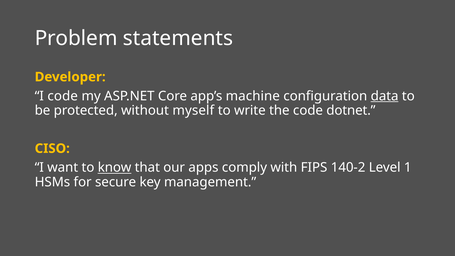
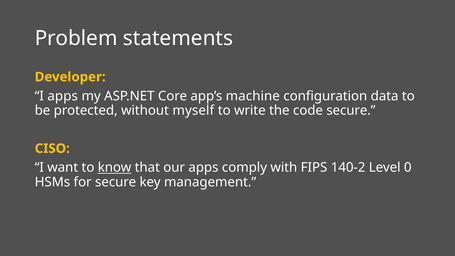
I code: code -> apps (63, 96)
data underline: present -> none (385, 96)
code dotnet: dotnet -> secure (351, 110)
1: 1 -> 0 (408, 168)
